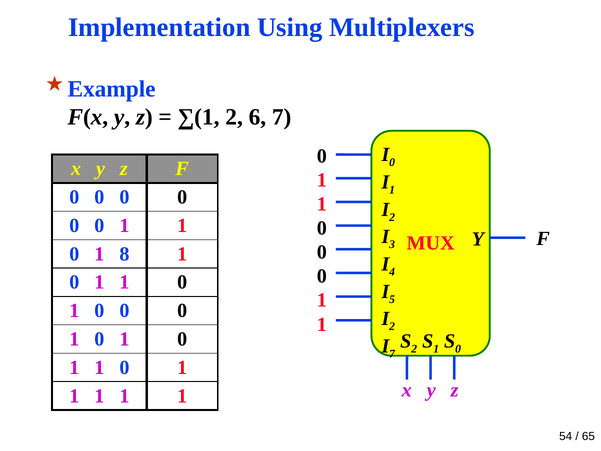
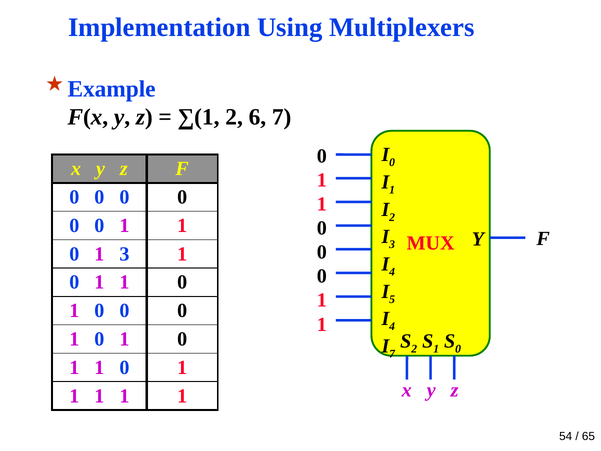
1 8: 8 -> 3 (124, 254)
2: 2 -> 4 (392, 326)
